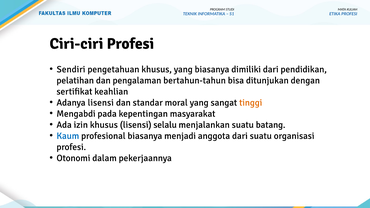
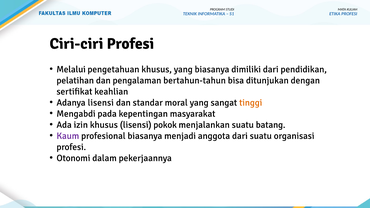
Sendiri: Sendiri -> Melalui (71, 69)
selalu: selalu -> pokok (165, 125)
Kaum colour: blue -> purple (68, 136)
